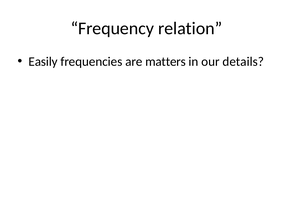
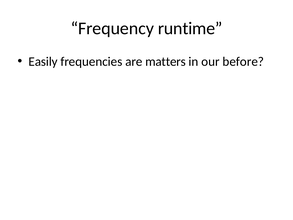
relation: relation -> runtime (190, 28)
details: details -> before (243, 61)
